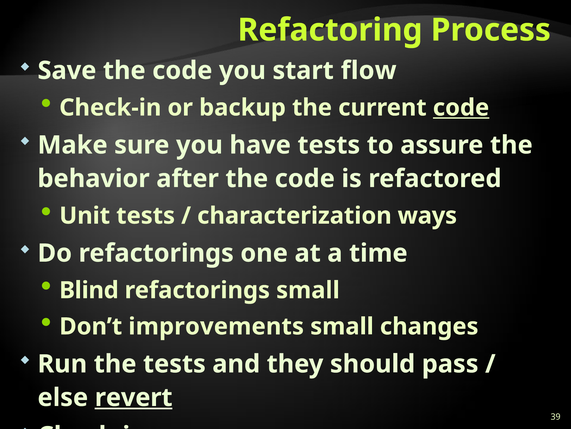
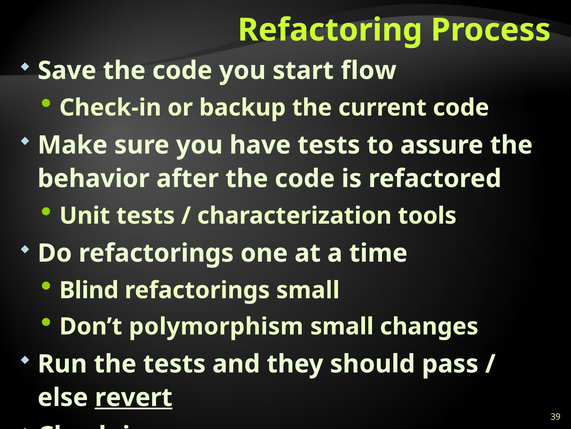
code underline: present -> none (461, 107)
ways: ways -> tools (427, 215)
improvements: improvements -> polymorphism (216, 326)
